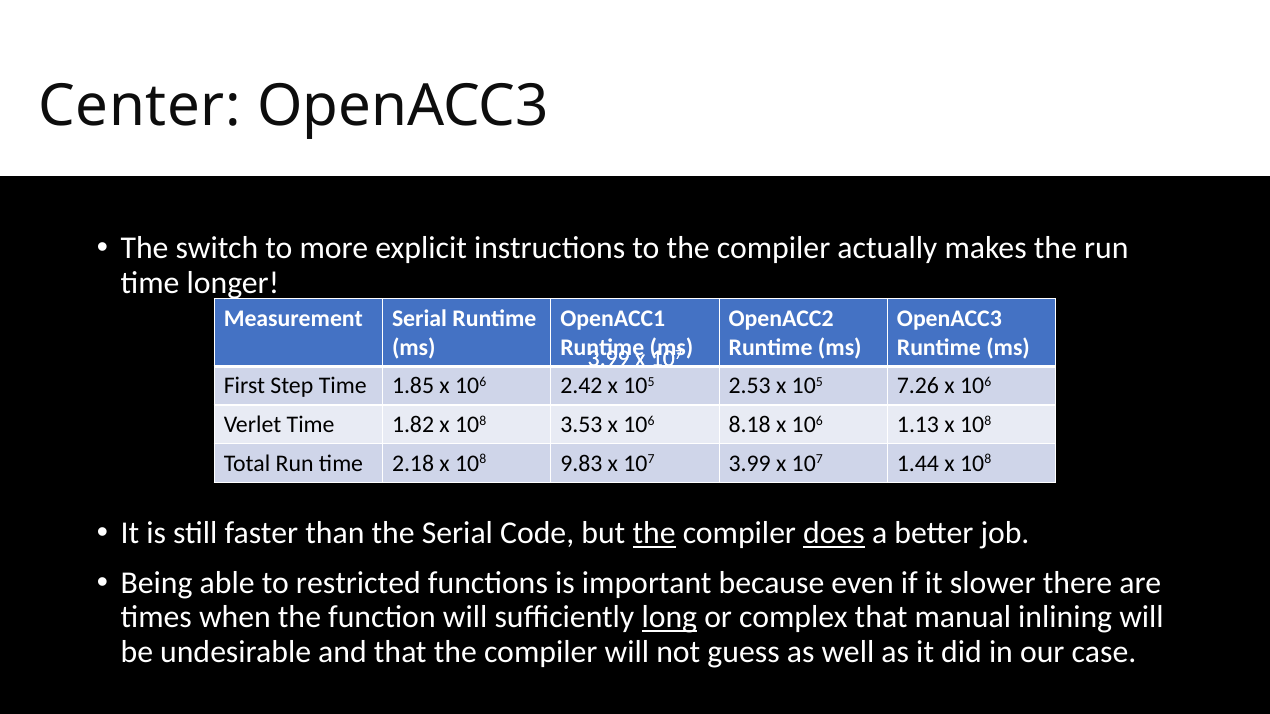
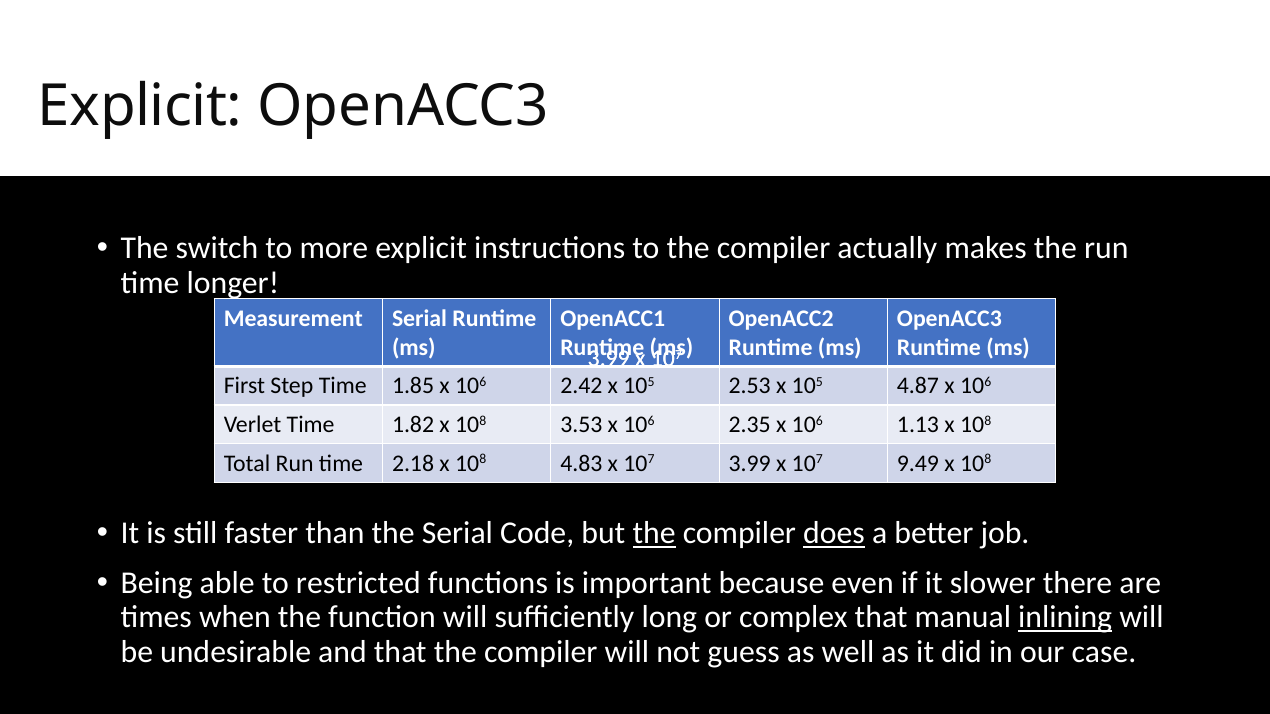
Center: Center -> Explicit (140, 107)
7.26: 7.26 -> 4.87 (918, 386)
8.18: 8.18 -> 2.35 (750, 425)
9.83: 9.83 -> 4.83 (581, 463)
1.44: 1.44 -> 9.49 (918, 463)
long underline: present -> none (669, 618)
inlining underline: none -> present (1065, 618)
